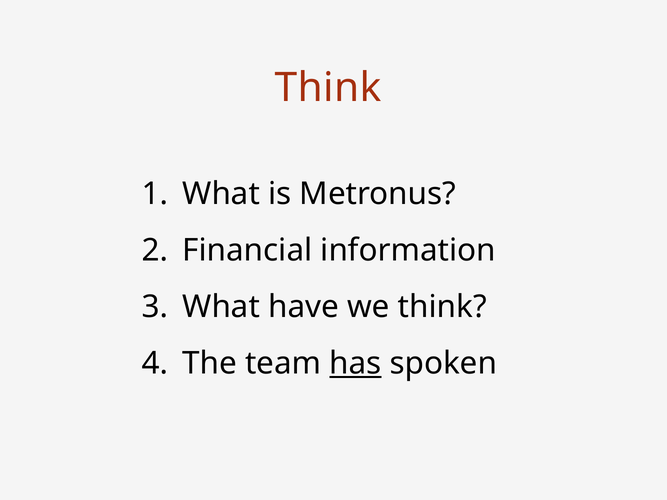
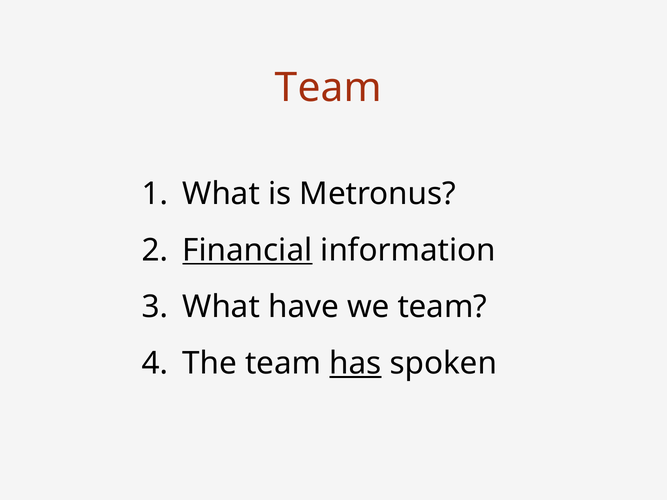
Think: Think -> Team (328, 88)
Financial underline: none -> present (247, 250)
we think: think -> team (442, 307)
